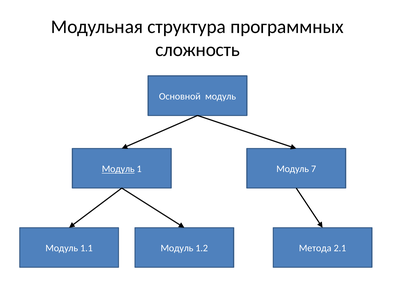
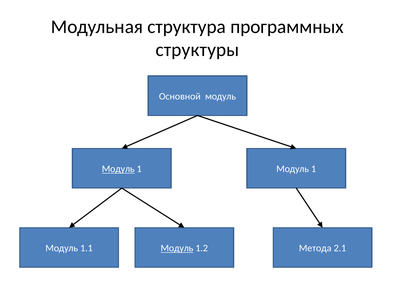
сложность: сложность -> структуры (197, 50)
1 Модуль 7: 7 -> 1 (314, 169)
Модуль underline: none -> present (177, 248)
